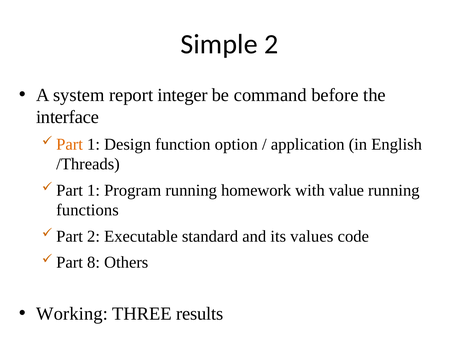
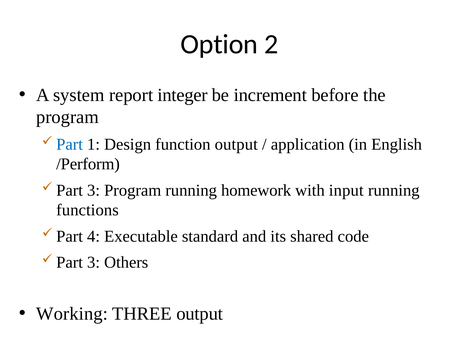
Simple: Simple -> Option (219, 44)
command: command -> increment (270, 95)
interface: interface -> program (67, 117)
Part colour: orange -> blue (70, 144)
function option: option -> output (236, 144)
/Threads: /Threads -> /Perform (88, 164)
1: 1 -> 3 (93, 190)
value: value -> input (346, 190)
Part 2: 2 -> 4 (93, 236)
values: values -> shared (312, 236)
8: 8 -> 3 (93, 263)
THREE results: results -> output (200, 314)
